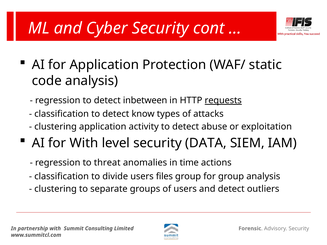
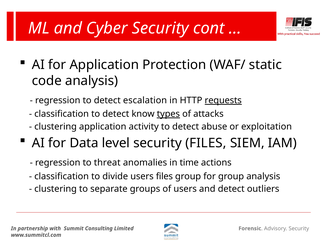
inbetween: inbetween -> escalation (145, 101)
types underline: none -> present (168, 114)
for With: With -> Data (84, 143)
security DATA: DATA -> FILES (206, 143)
